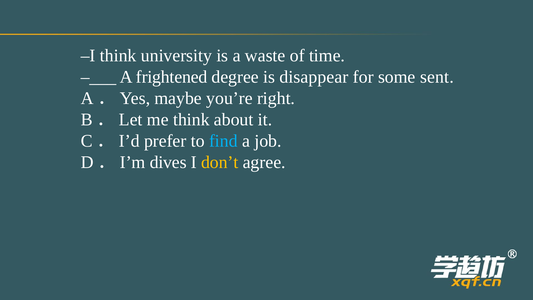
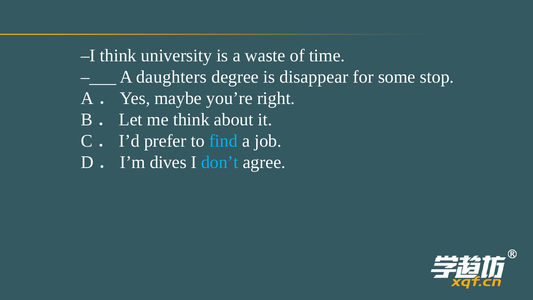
frightened: frightened -> daughters (171, 77)
sent: sent -> stop (437, 77)
don’t colour: yellow -> light blue (220, 162)
